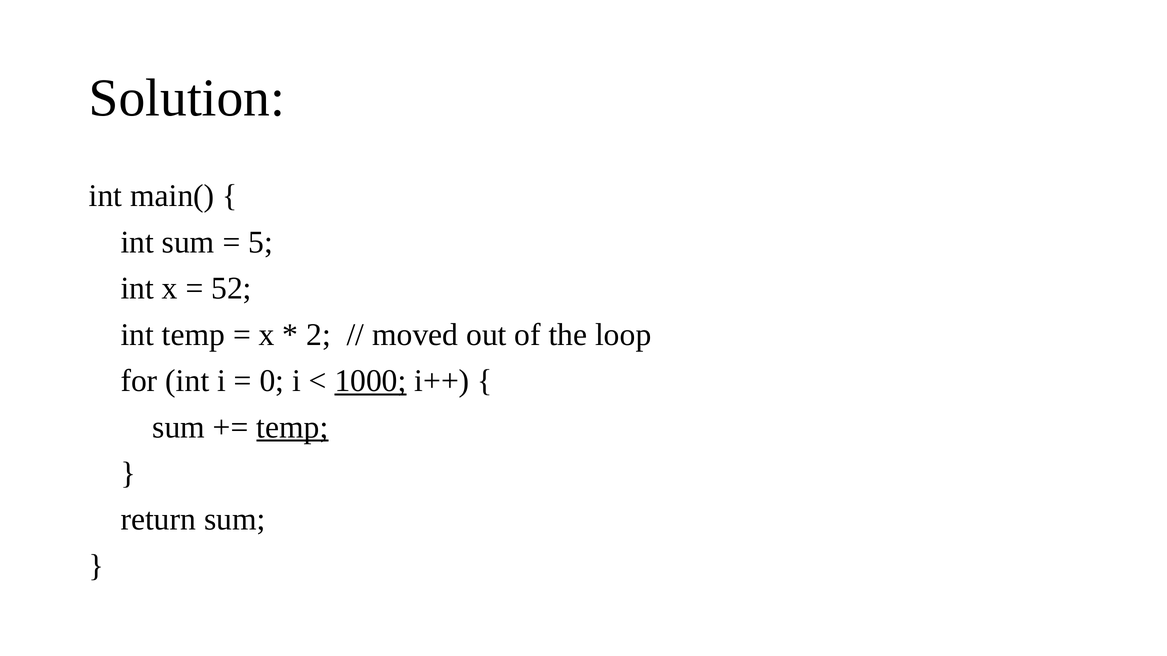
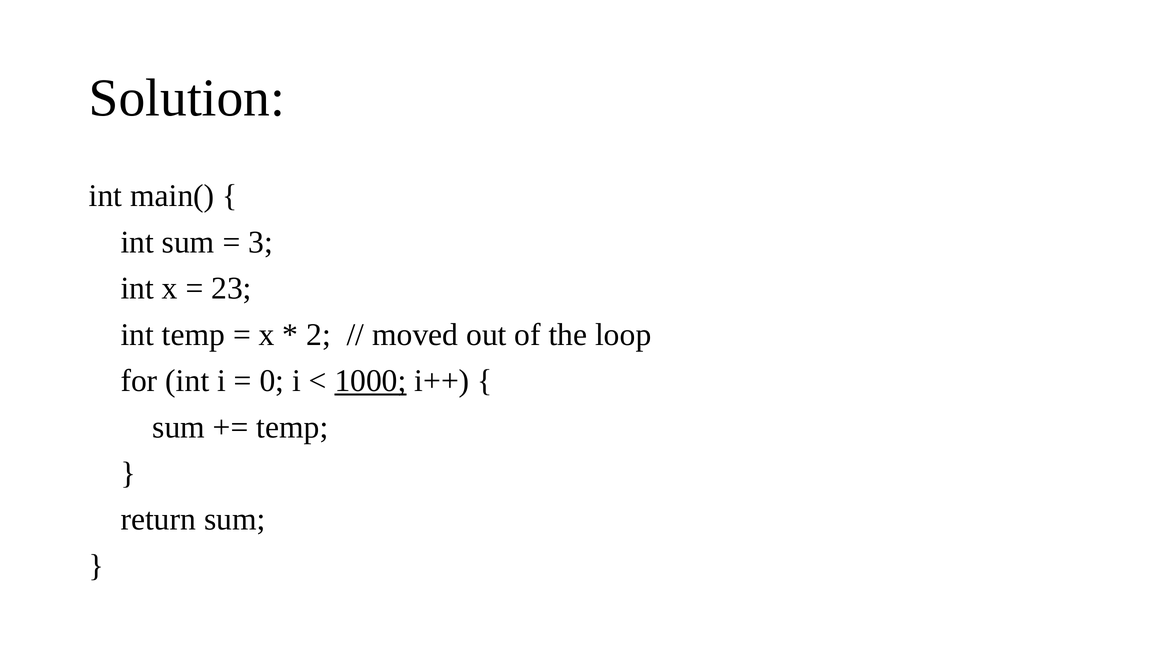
5: 5 -> 3 (260, 242)
52: 52 -> 23 (231, 289)
temp underline: present -> none (292, 427)
